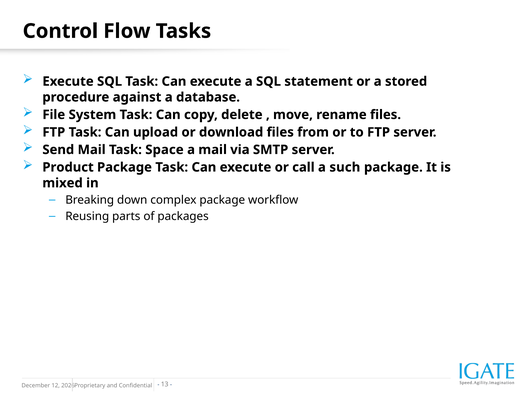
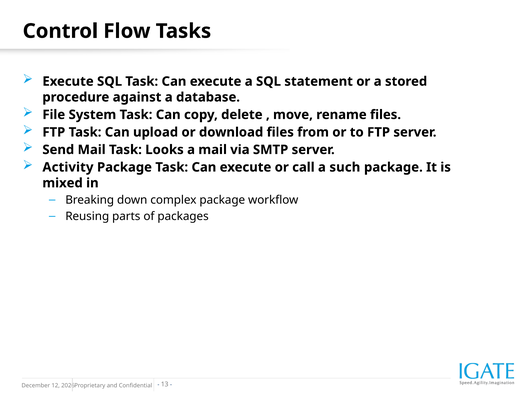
Space: Space -> Looks (164, 150)
Product: Product -> Activity (68, 167)
